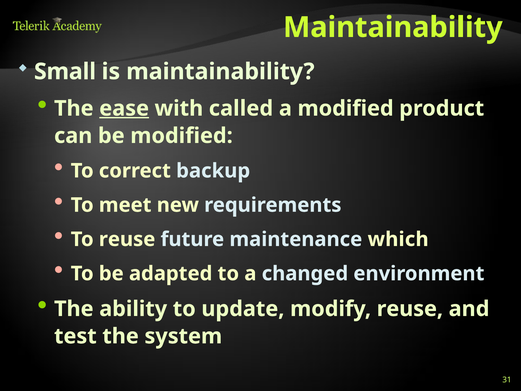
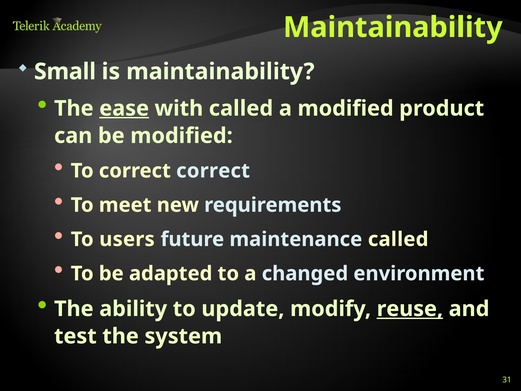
correct backup: backup -> correct (213, 171)
To reuse: reuse -> users (127, 239)
maintenance which: which -> called (398, 239)
reuse underline: none -> present (410, 309)
